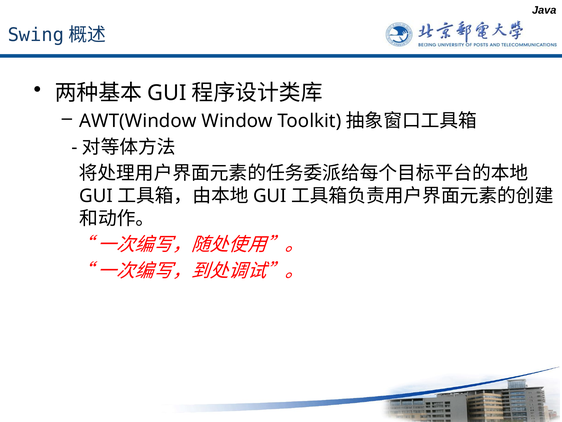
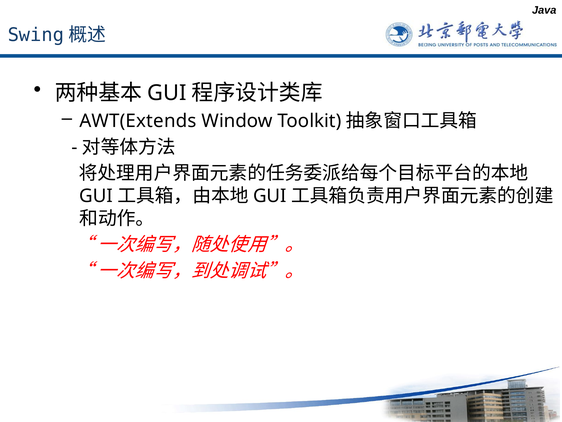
AWT(Window: AWT(Window -> AWT(Extends (138, 121)
